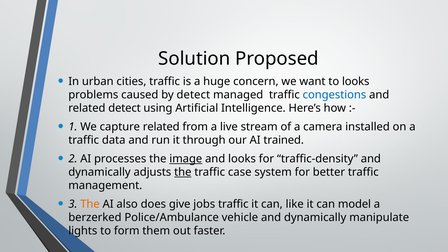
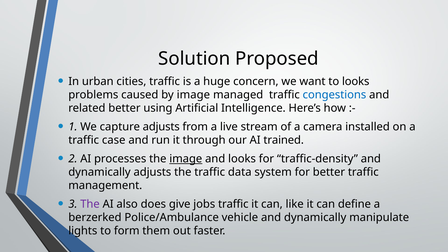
by detect: detect -> image (193, 95)
related detect: detect -> better (124, 108)
capture related: related -> adjusts (161, 127)
data: data -> case (114, 140)
the underline: present -> none (183, 172)
case: case -> data (240, 172)
The colour: orange -> purple (90, 204)
model: model -> define (354, 204)
